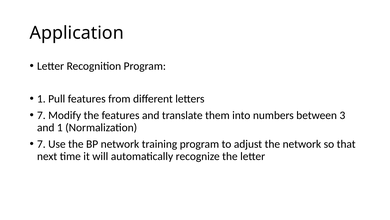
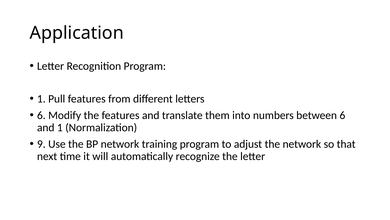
7: 7 -> 6 (41, 115)
between 3: 3 -> 6 (342, 115)
7: 7 -> 9 (41, 144)
